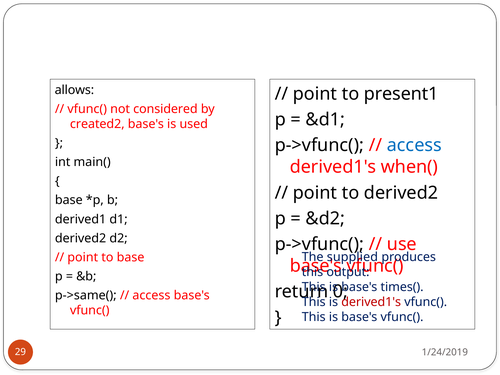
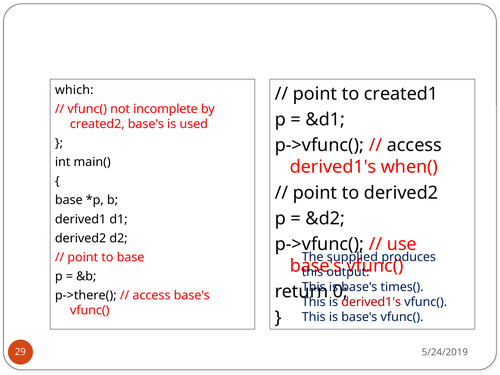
allows: allows -> which (74, 90)
present1: present1 -> created1 (401, 94)
considered: considered -> incomplete (165, 109)
access colour: blue -> black (414, 145)
p->same(: p->same( -> p->there( (86, 295)
1/24/2019: 1/24/2019 -> 5/24/2019 (445, 352)
